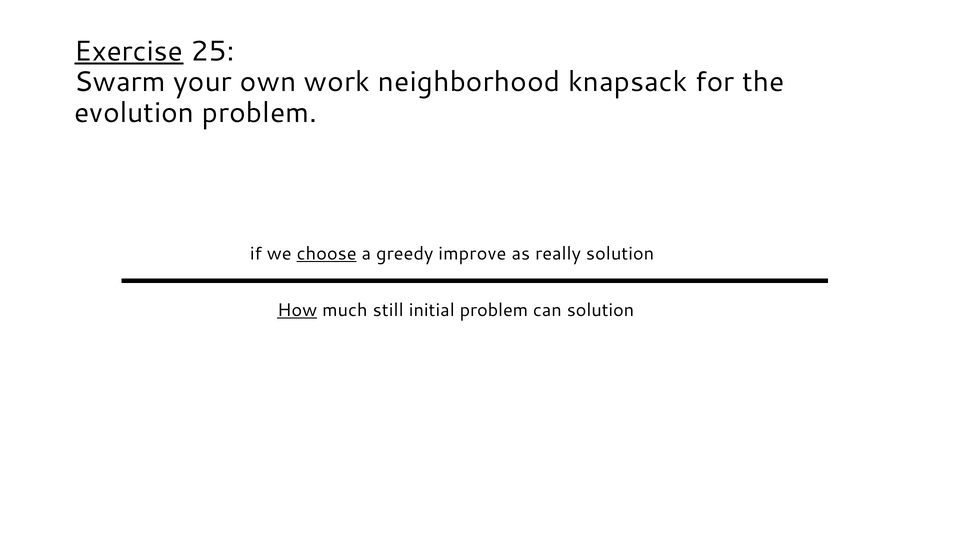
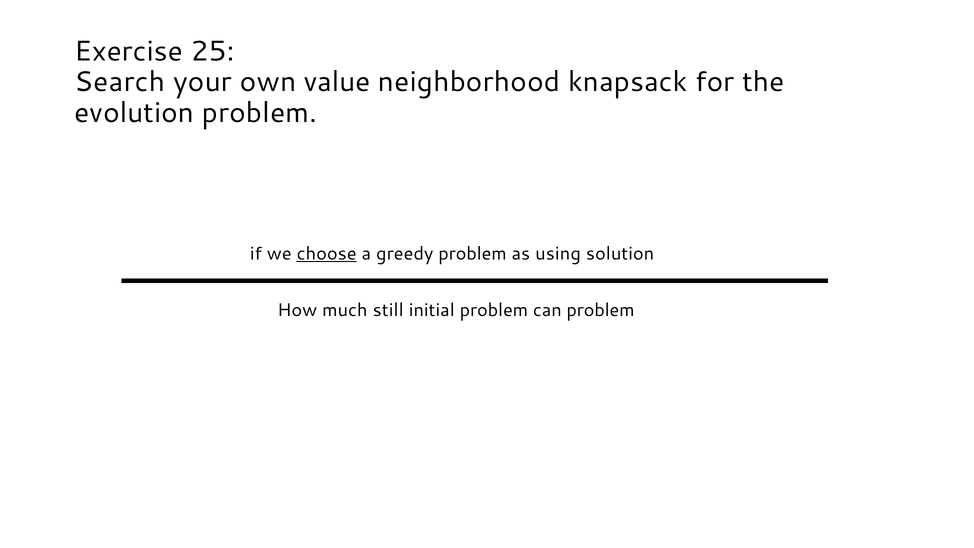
Exercise underline: present -> none (129, 51)
Swarm: Swarm -> Search (120, 82)
work: work -> value (337, 82)
greedy improve: improve -> problem (473, 253)
really: really -> using (558, 253)
How underline: present -> none (297, 310)
can solution: solution -> problem (601, 310)
